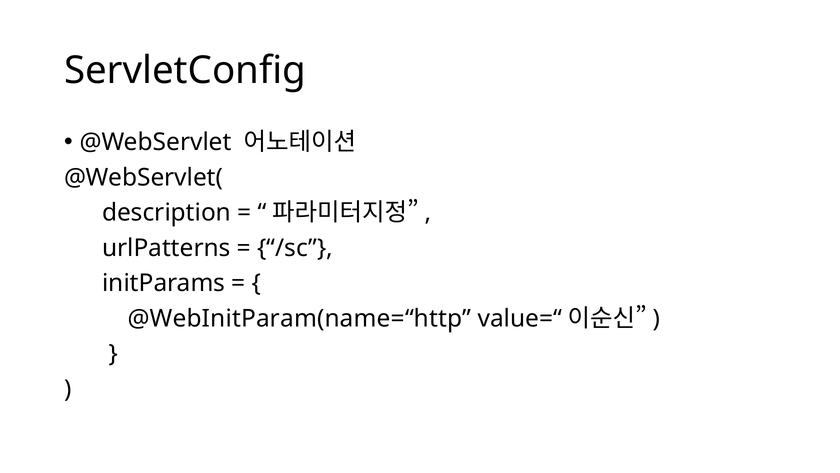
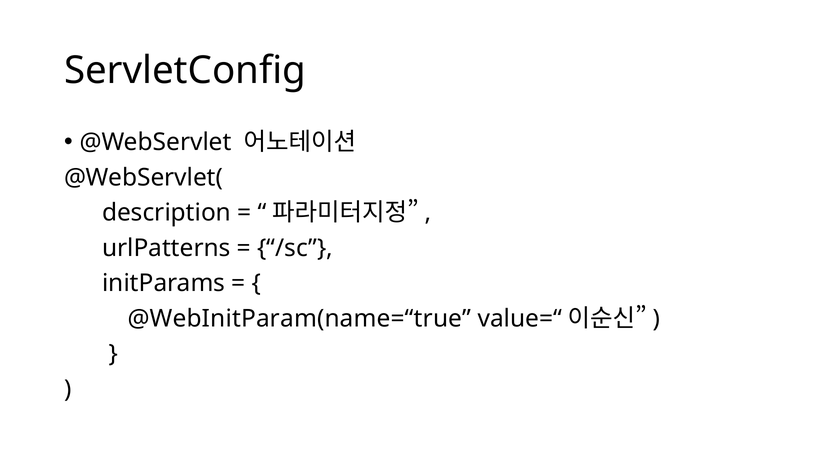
@WebInitParam(name=“http: @WebInitParam(name=“http -> @WebInitParam(name=“true (299, 318)
